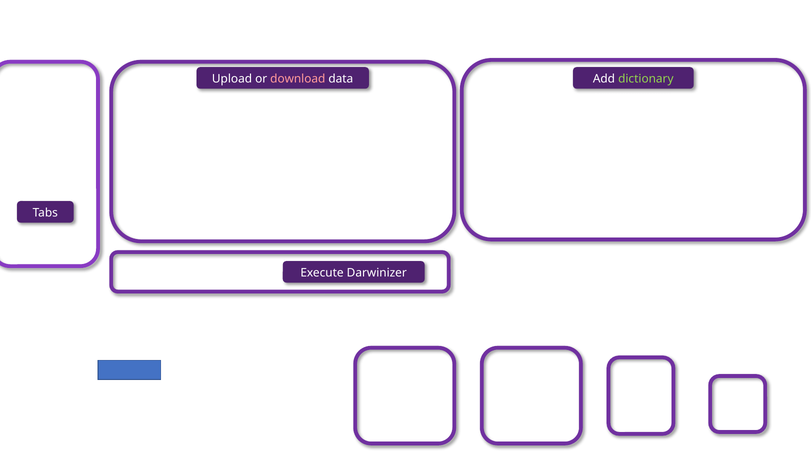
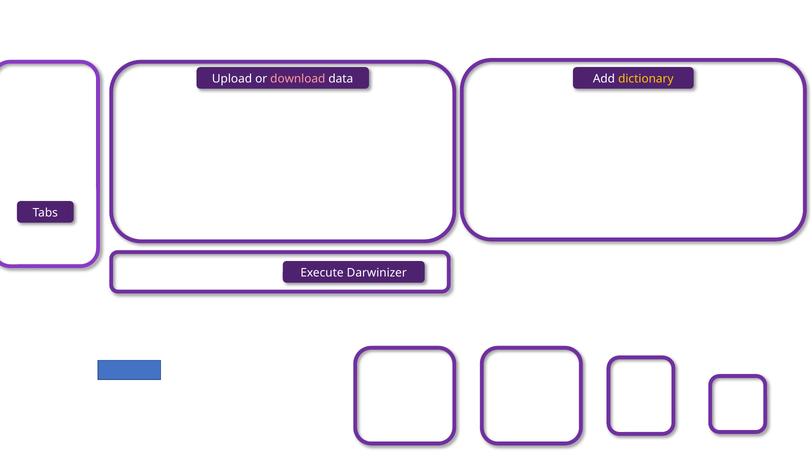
dictionary colour: light green -> yellow (646, 79)
